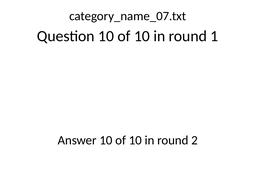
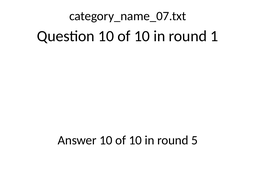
2: 2 -> 5 (195, 140)
